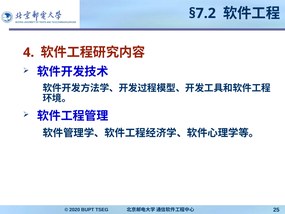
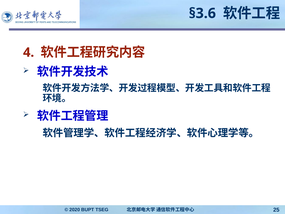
§7.2: §7.2 -> §3.6 (202, 13)
